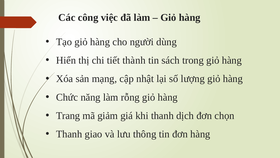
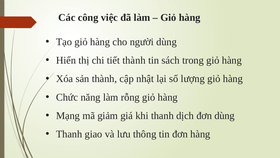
sản mạng: mạng -> thành (104, 79)
Trang: Trang -> Mạng (68, 115)
đơn chọn: chọn -> dùng (225, 115)
